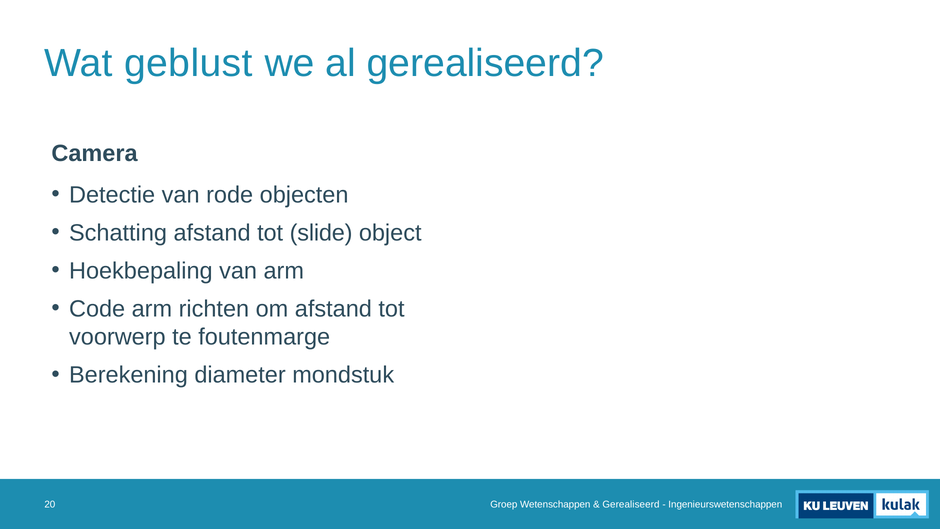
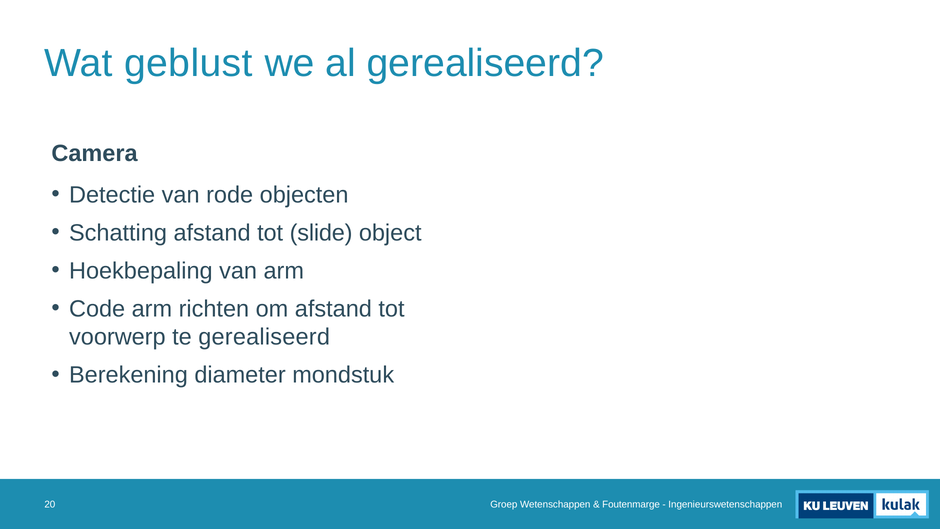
te foutenmarge: foutenmarge -> gerealiseerd (264, 337)
Gerealiseerd: Gerealiseerd -> Foutenmarge (631, 504)
